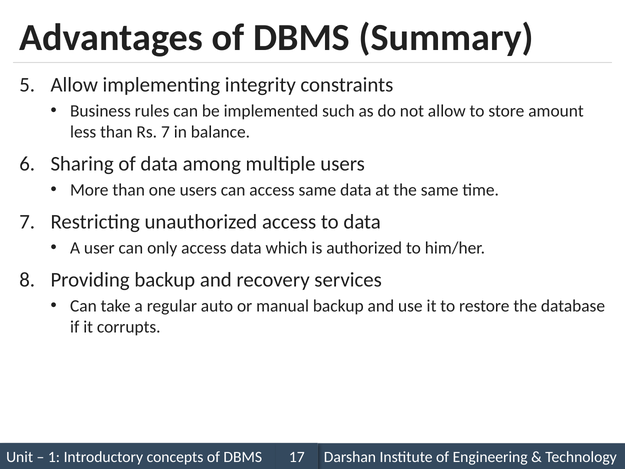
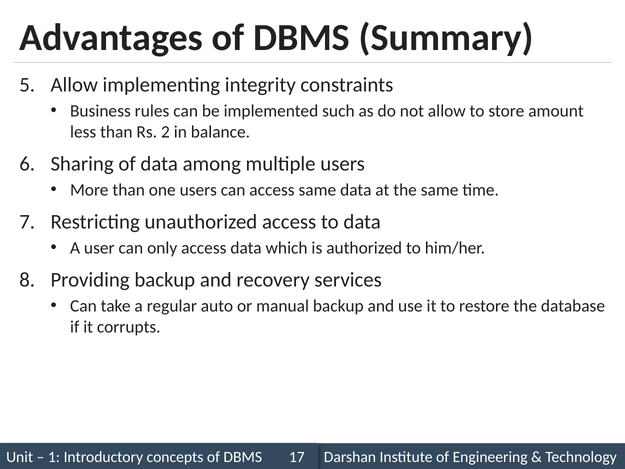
Rs 7: 7 -> 2 (165, 132)
